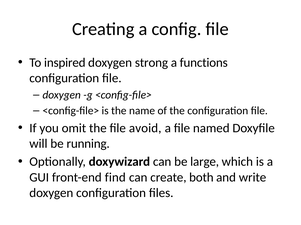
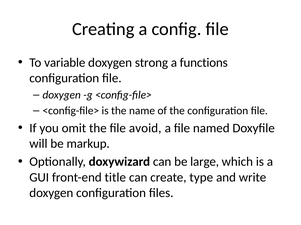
inspired: inspired -> variable (65, 63)
running: running -> markup (88, 144)
find: find -> title (115, 178)
both: both -> type (201, 178)
